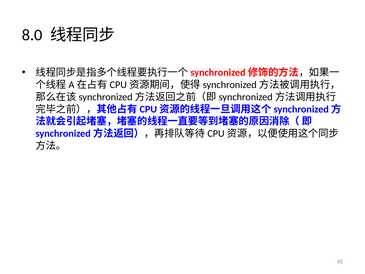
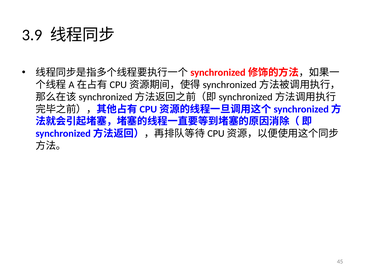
8.0: 8.0 -> 3.9 (32, 35)
